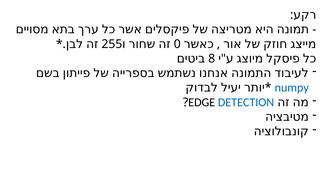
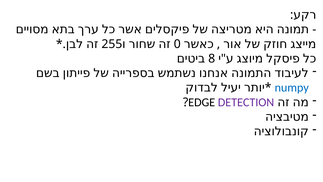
DETECTION colour: blue -> purple (246, 102)
